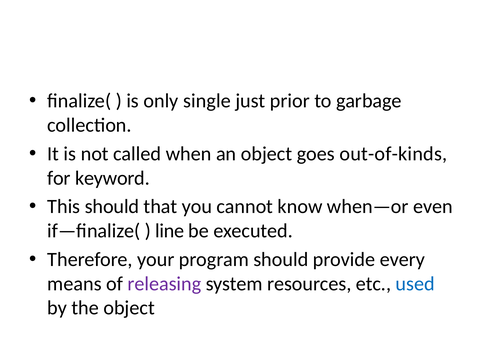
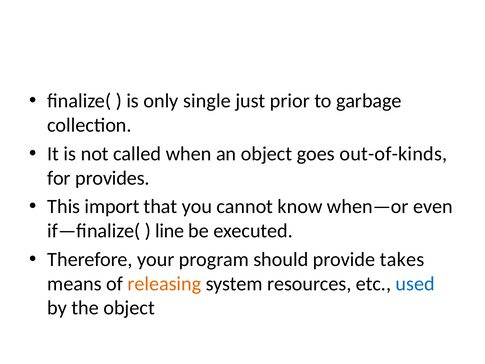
keyword: keyword -> provides (112, 178)
This should: should -> import (112, 206)
every: every -> takes (402, 259)
releasing colour: purple -> orange (164, 284)
